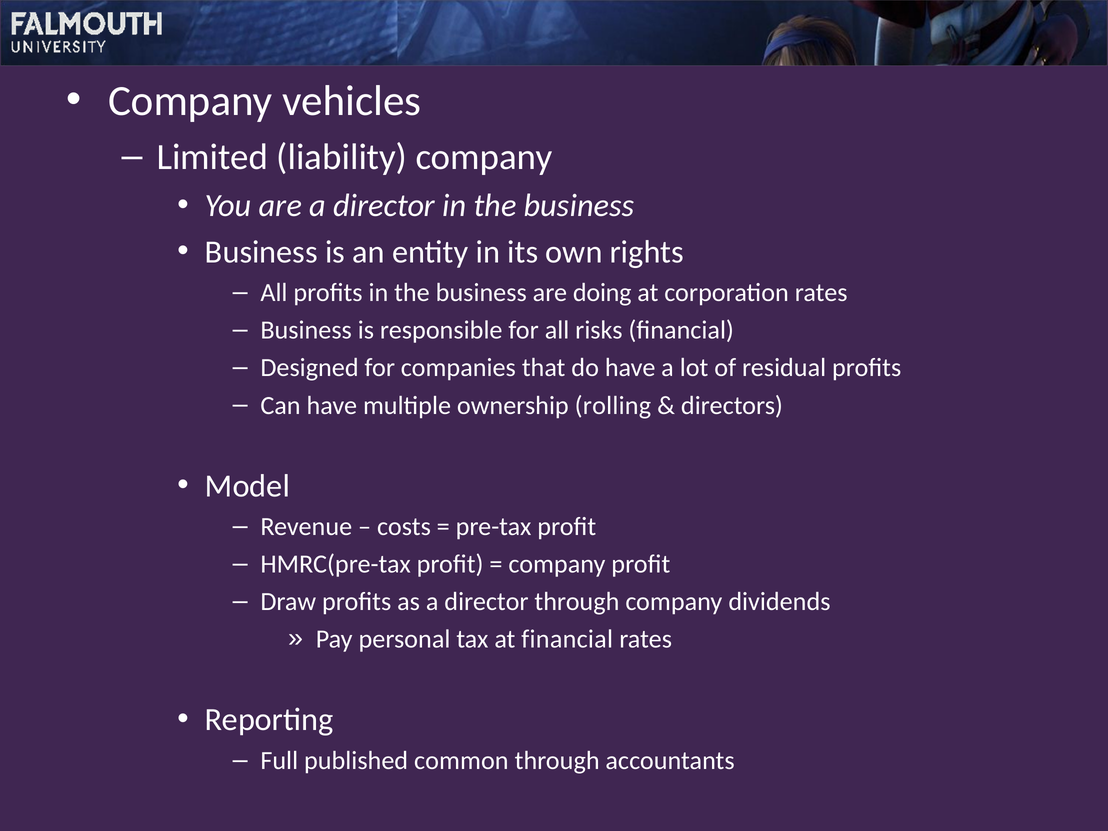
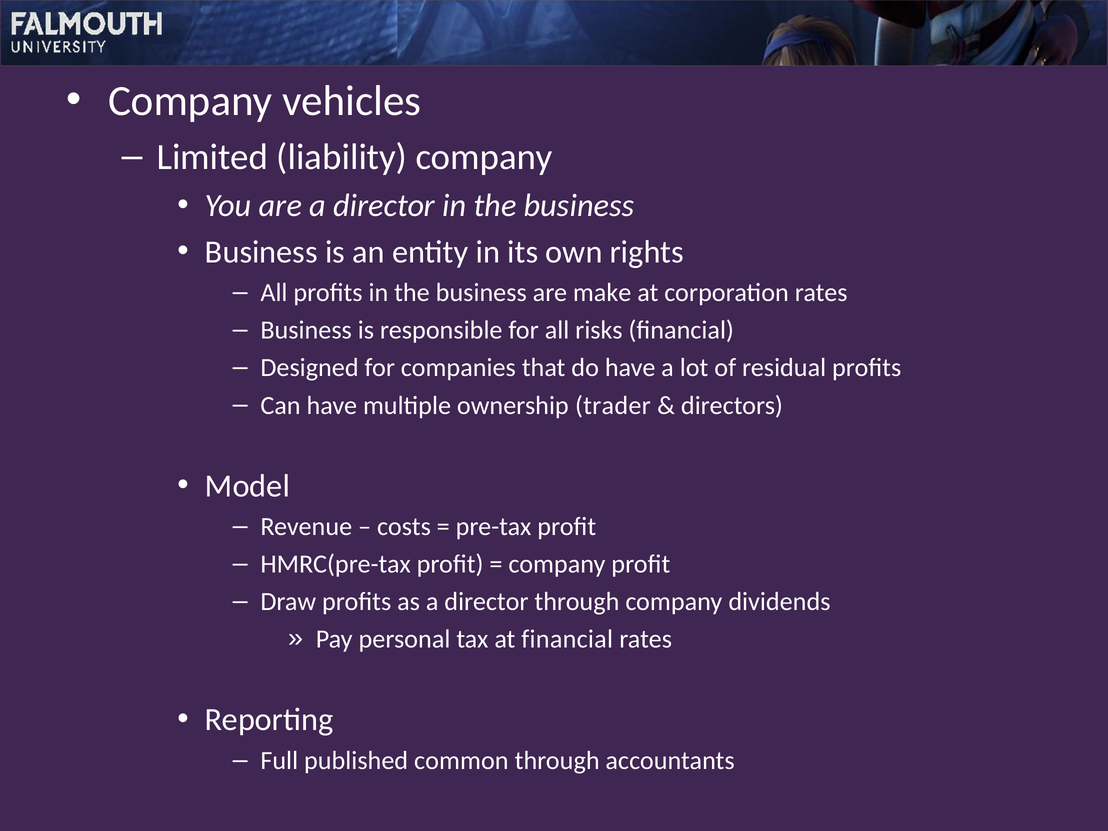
doing: doing -> make (602, 293)
rolling: rolling -> trader (613, 405)
